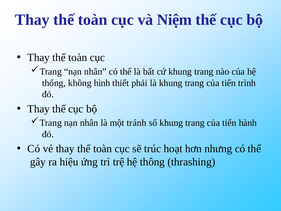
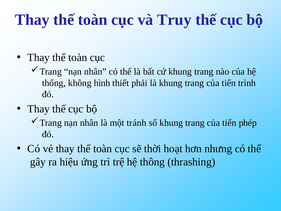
Niệm: Niệm -> Truy (174, 20)
hành: hành -> phép (248, 123)
trúc: trúc -> thời (153, 149)
